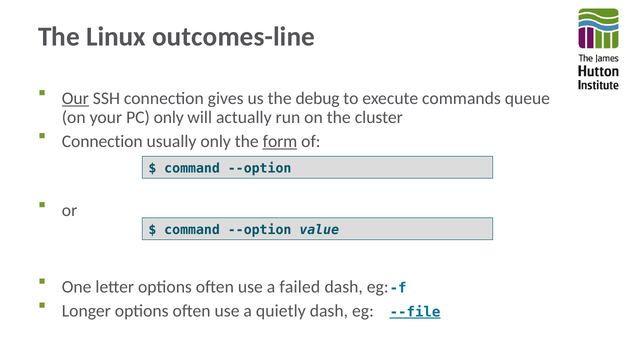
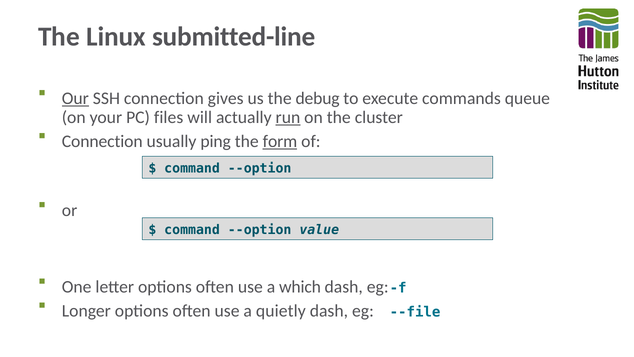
outcomes-line: outcomes-line -> submitted-line (234, 37)
PC only: only -> files (169, 117)
run underline: none -> present (288, 117)
usually only: only -> ping (216, 141)
failed: failed -> which (300, 287)
--file underline: present -> none (415, 312)
